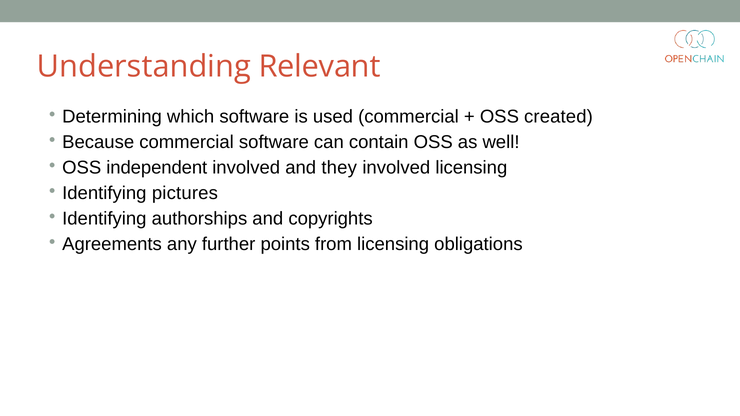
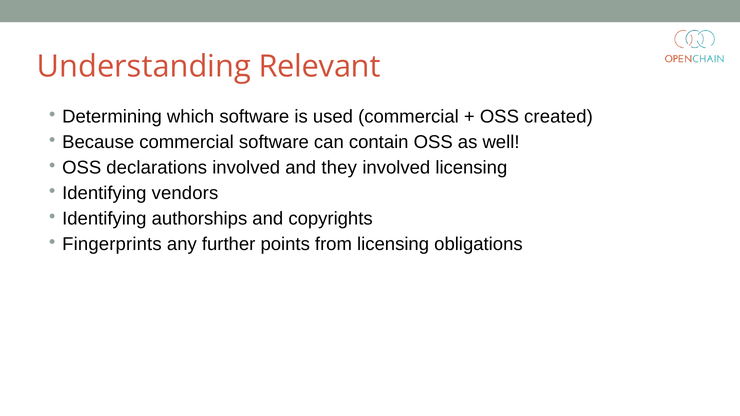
independent: independent -> declarations (157, 168)
pictures: pictures -> vendors (185, 193)
Agreements: Agreements -> Fingerprints (112, 244)
